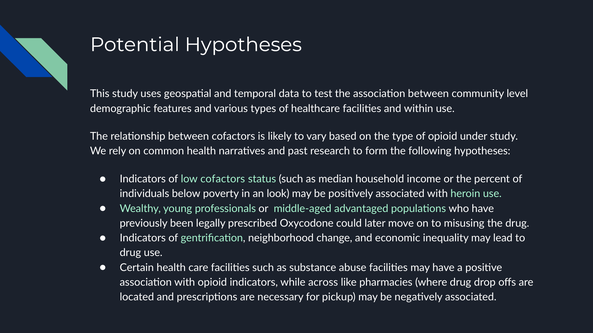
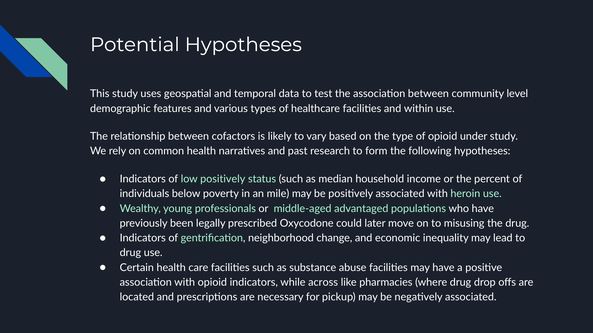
low cofactors: cofactors -> positively (223, 179)
look: look -> mile (278, 194)
